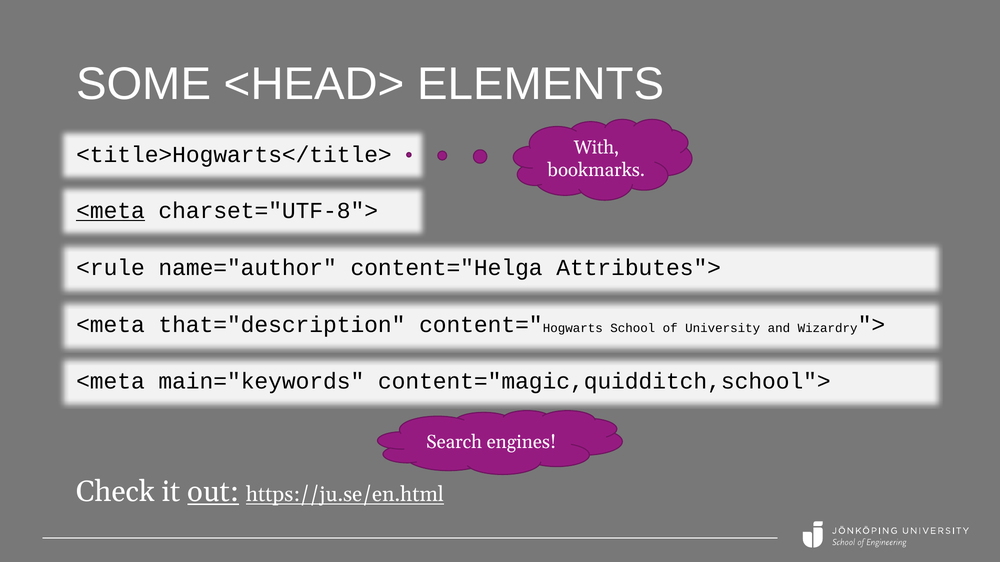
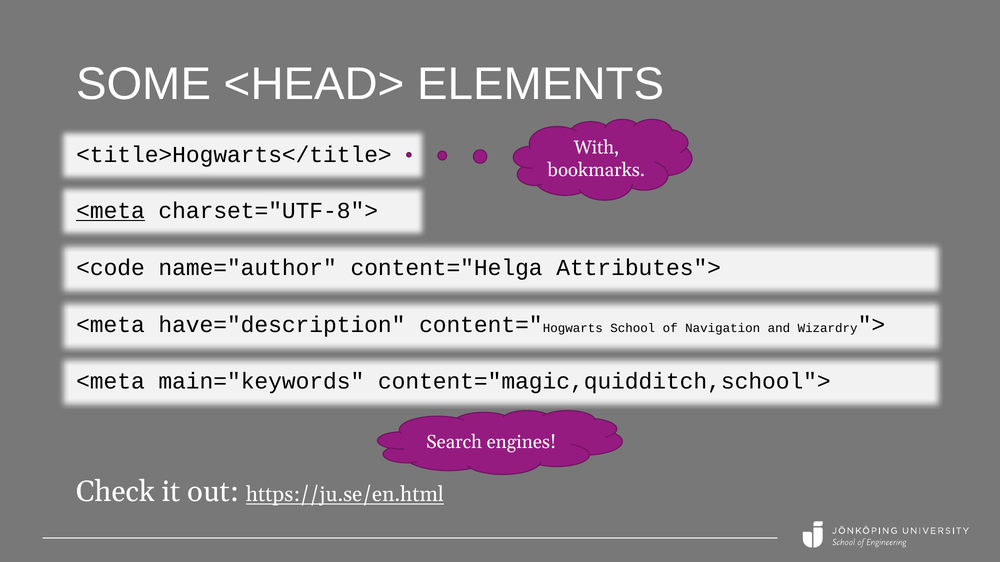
<rule: <rule -> <code (111, 268)
that="description: that="description -> have="description (282, 325)
University: University -> Navigation (723, 329)
out underline: present -> none (213, 492)
